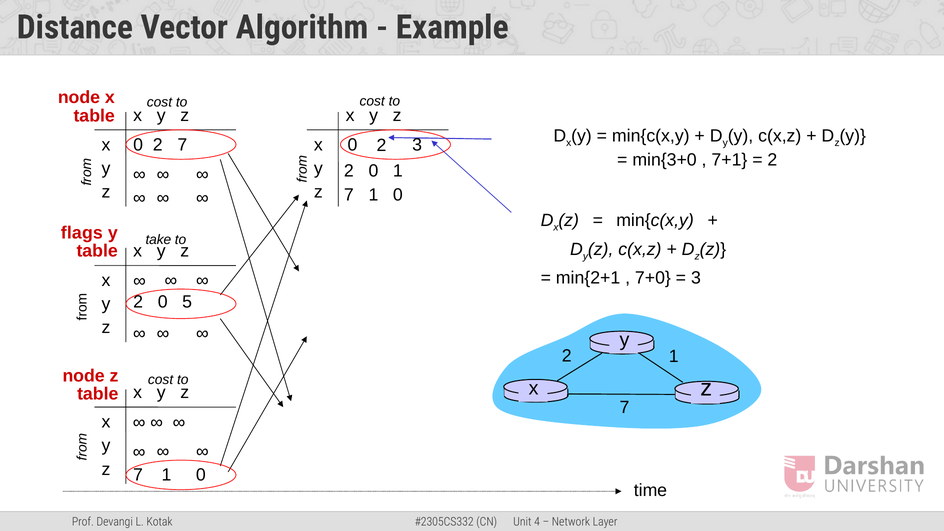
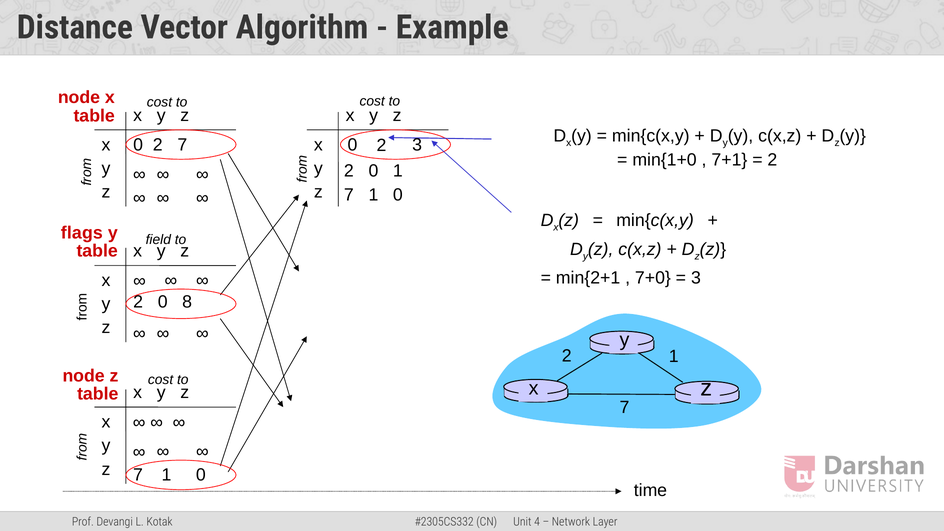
min{3+0: min{3+0 -> min{1+0 (665, 160)
take: take -> field (158, 240)
5: 5 -> 8 (187, 302)
